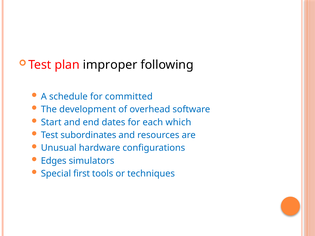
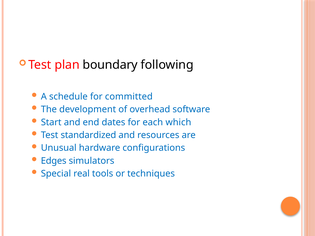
improper: improper -> boundary (110, 65)
subordinates: subordinates -> standardized (88, 135)
first: first -> real (82, 174)
